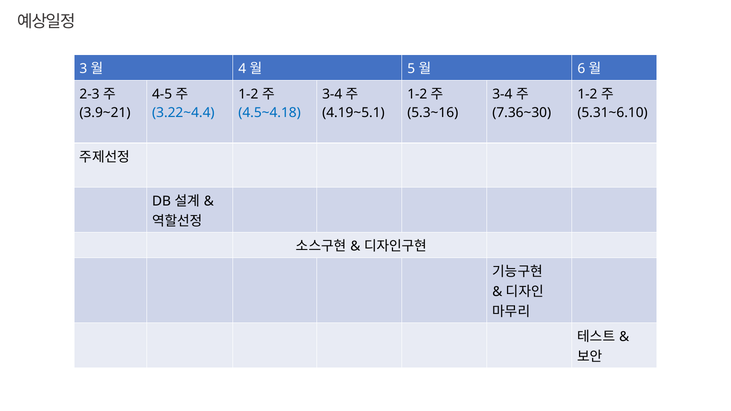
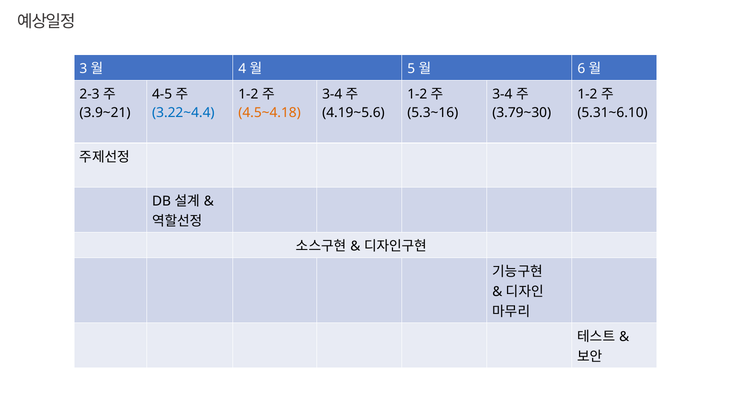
4.5~4.18 colour: blue -> orange (270, 113)
4.19~5.1: 4.19~5.1 -> 4.19~5.6 (353, 113)
7.36~30: 7.36~30 -> 3.79~30 (522, 113)
